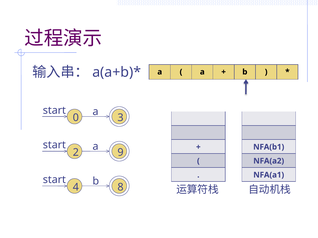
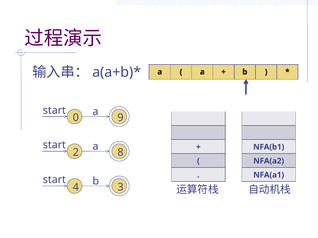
3: 3 -> 9 (121, 118)
9: 9 -> 8 (121, 153)
8: 8 -> 3 (121, 188)
